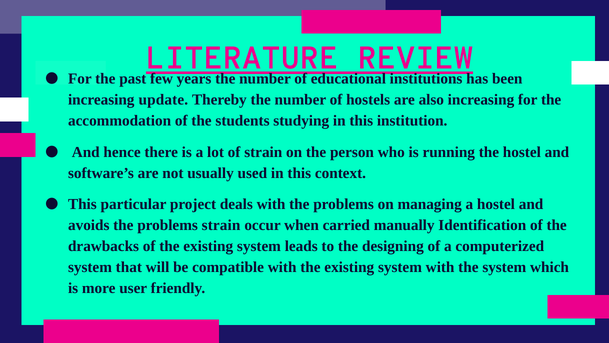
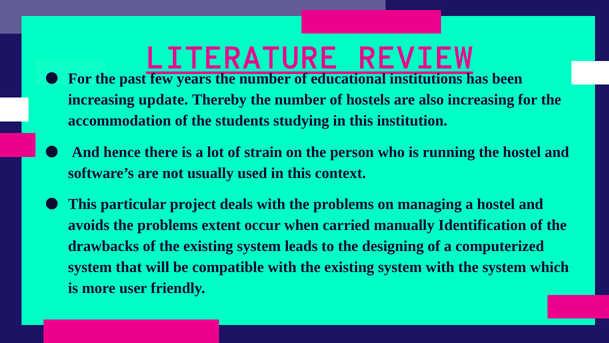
problems strain: strain -> extent (221, 225)
